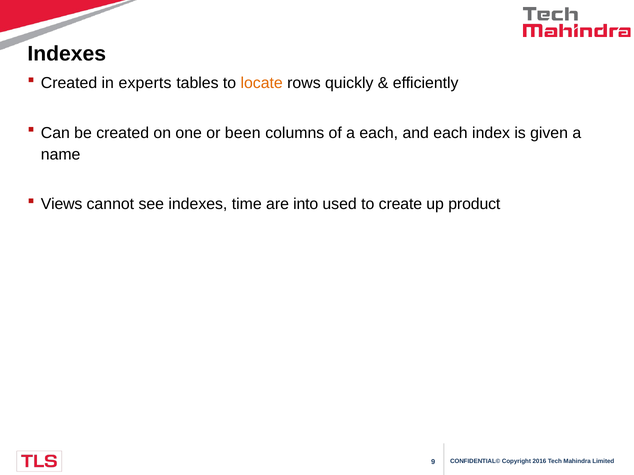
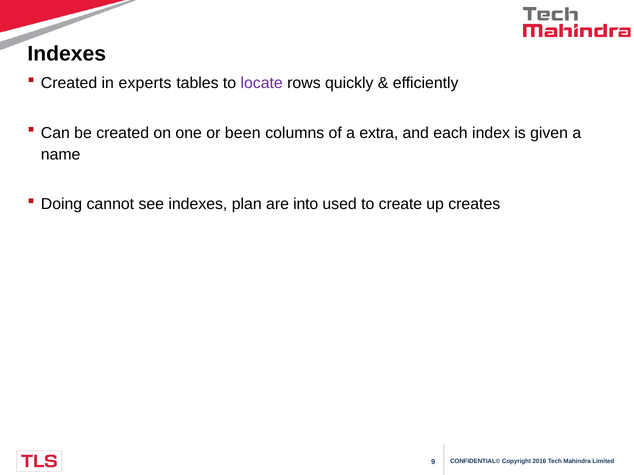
locate colour: orange -> purple (262, 83)
a each: each -> extra (379, 133)
Views: Views -> Doing (62, 204)
time: time -> plan (247, 204)
product: product -> creates (474, 204)
